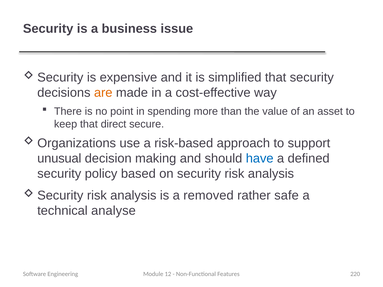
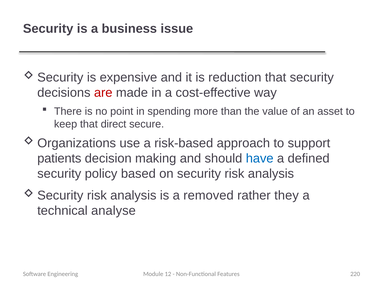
simplified: simplified -> reduction (235, 77)
are colour: orange -> red (103, 93)
unusual: unusual -> patients (59, 159)
safe: safe -> they (287, 196)
